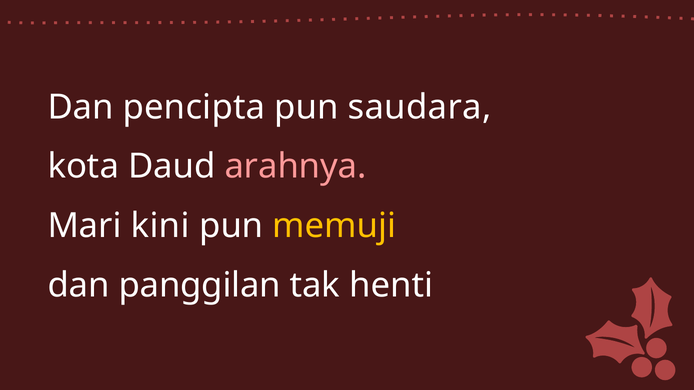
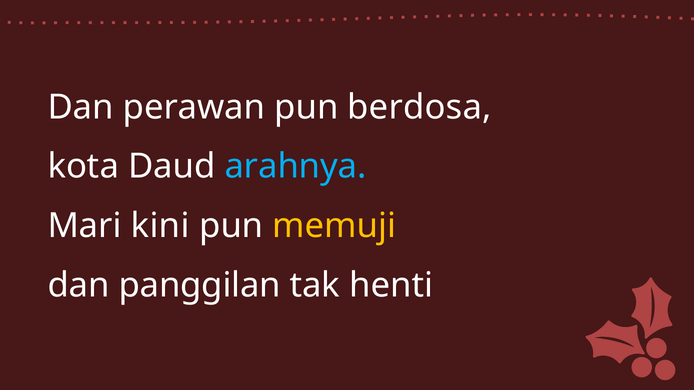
pencipta: pencipta -> perawan (194, 107)
saudara: saudara -> berdosa (420, 107)
arahnya colour: pink -> light blue (296, 167)
